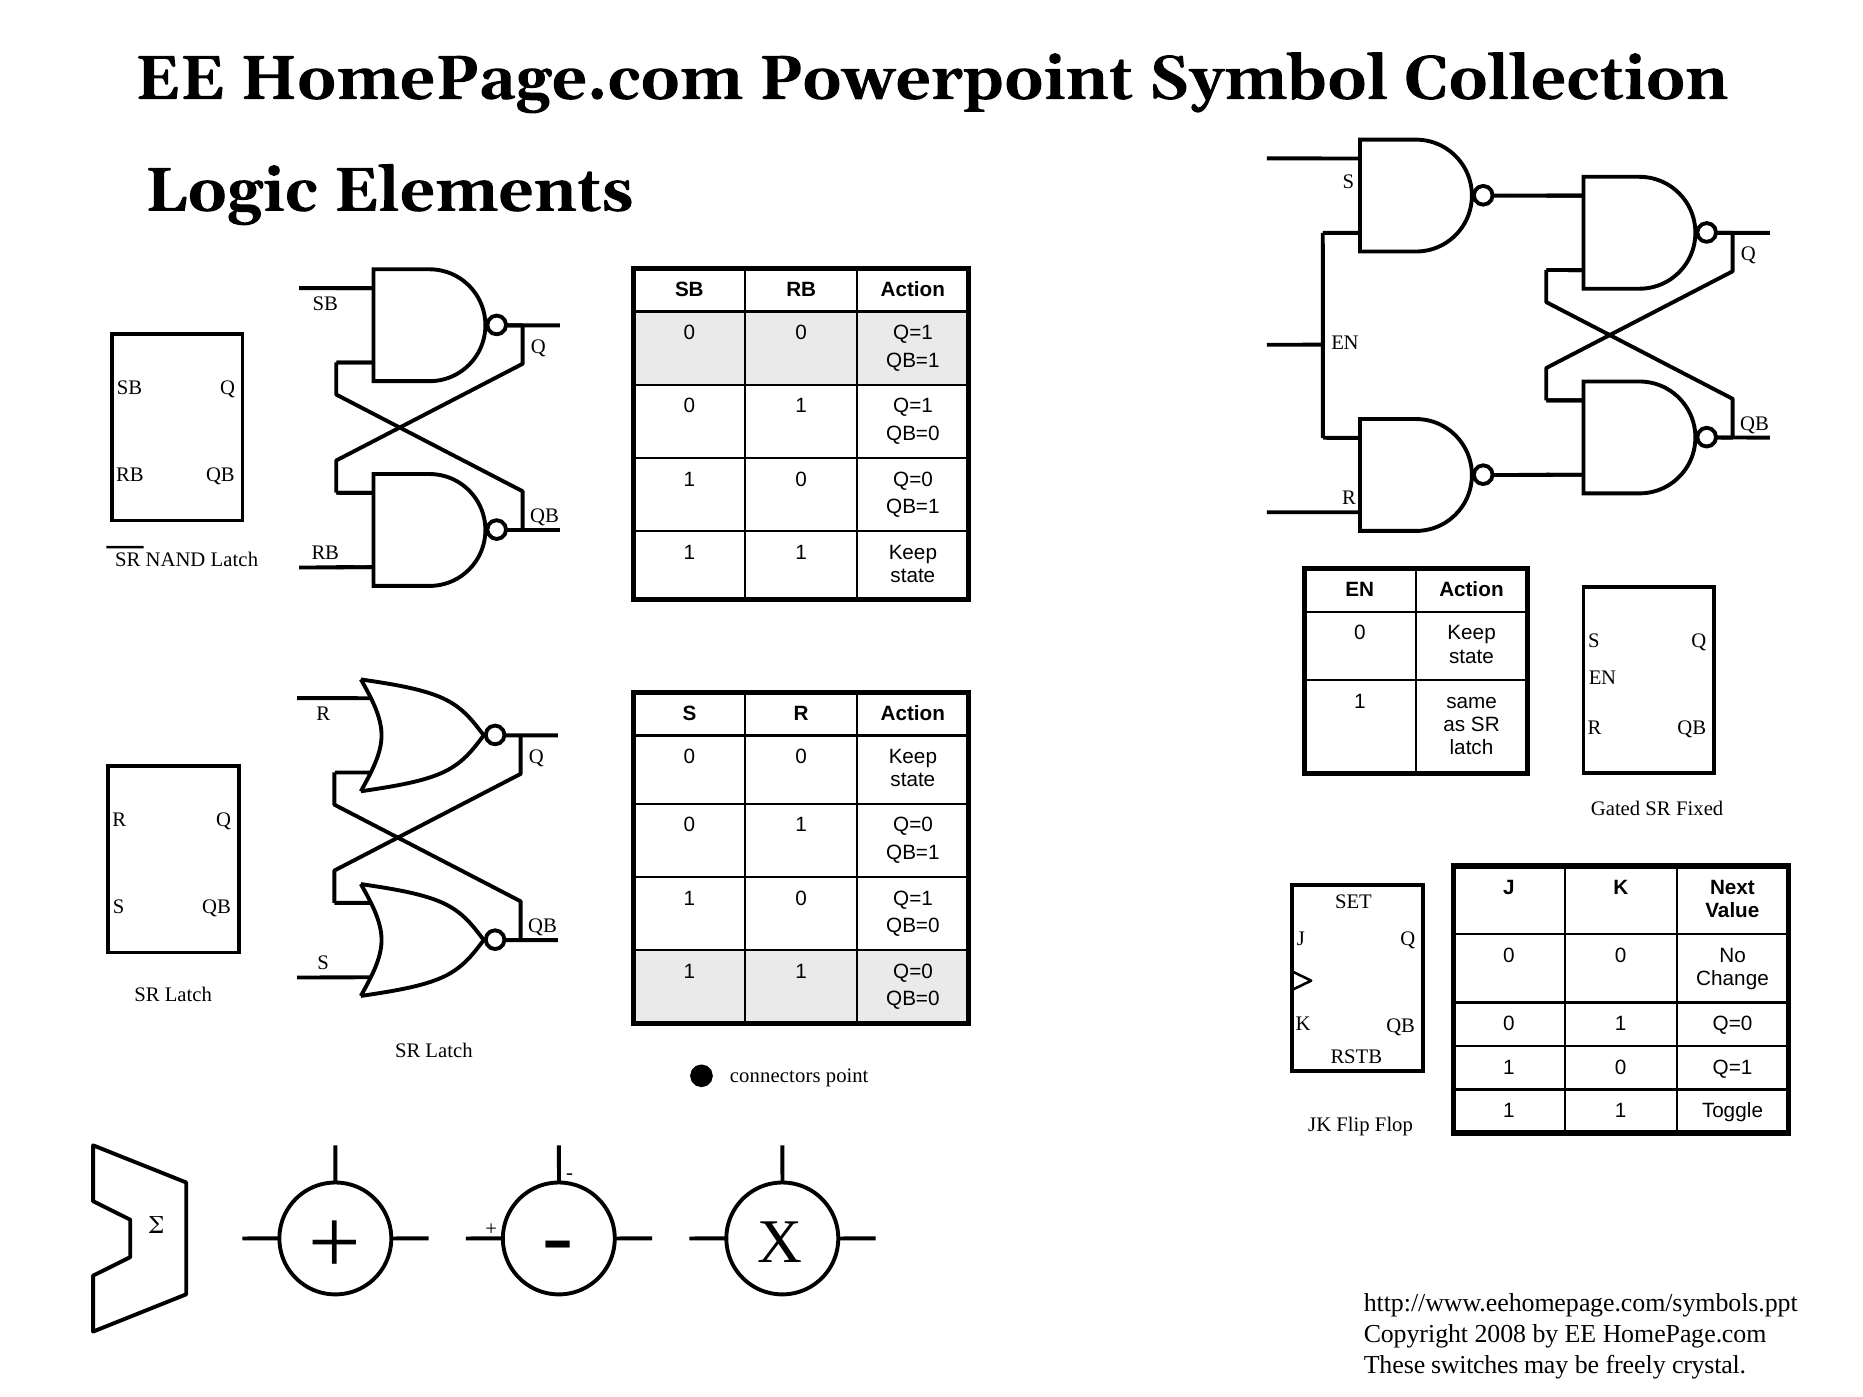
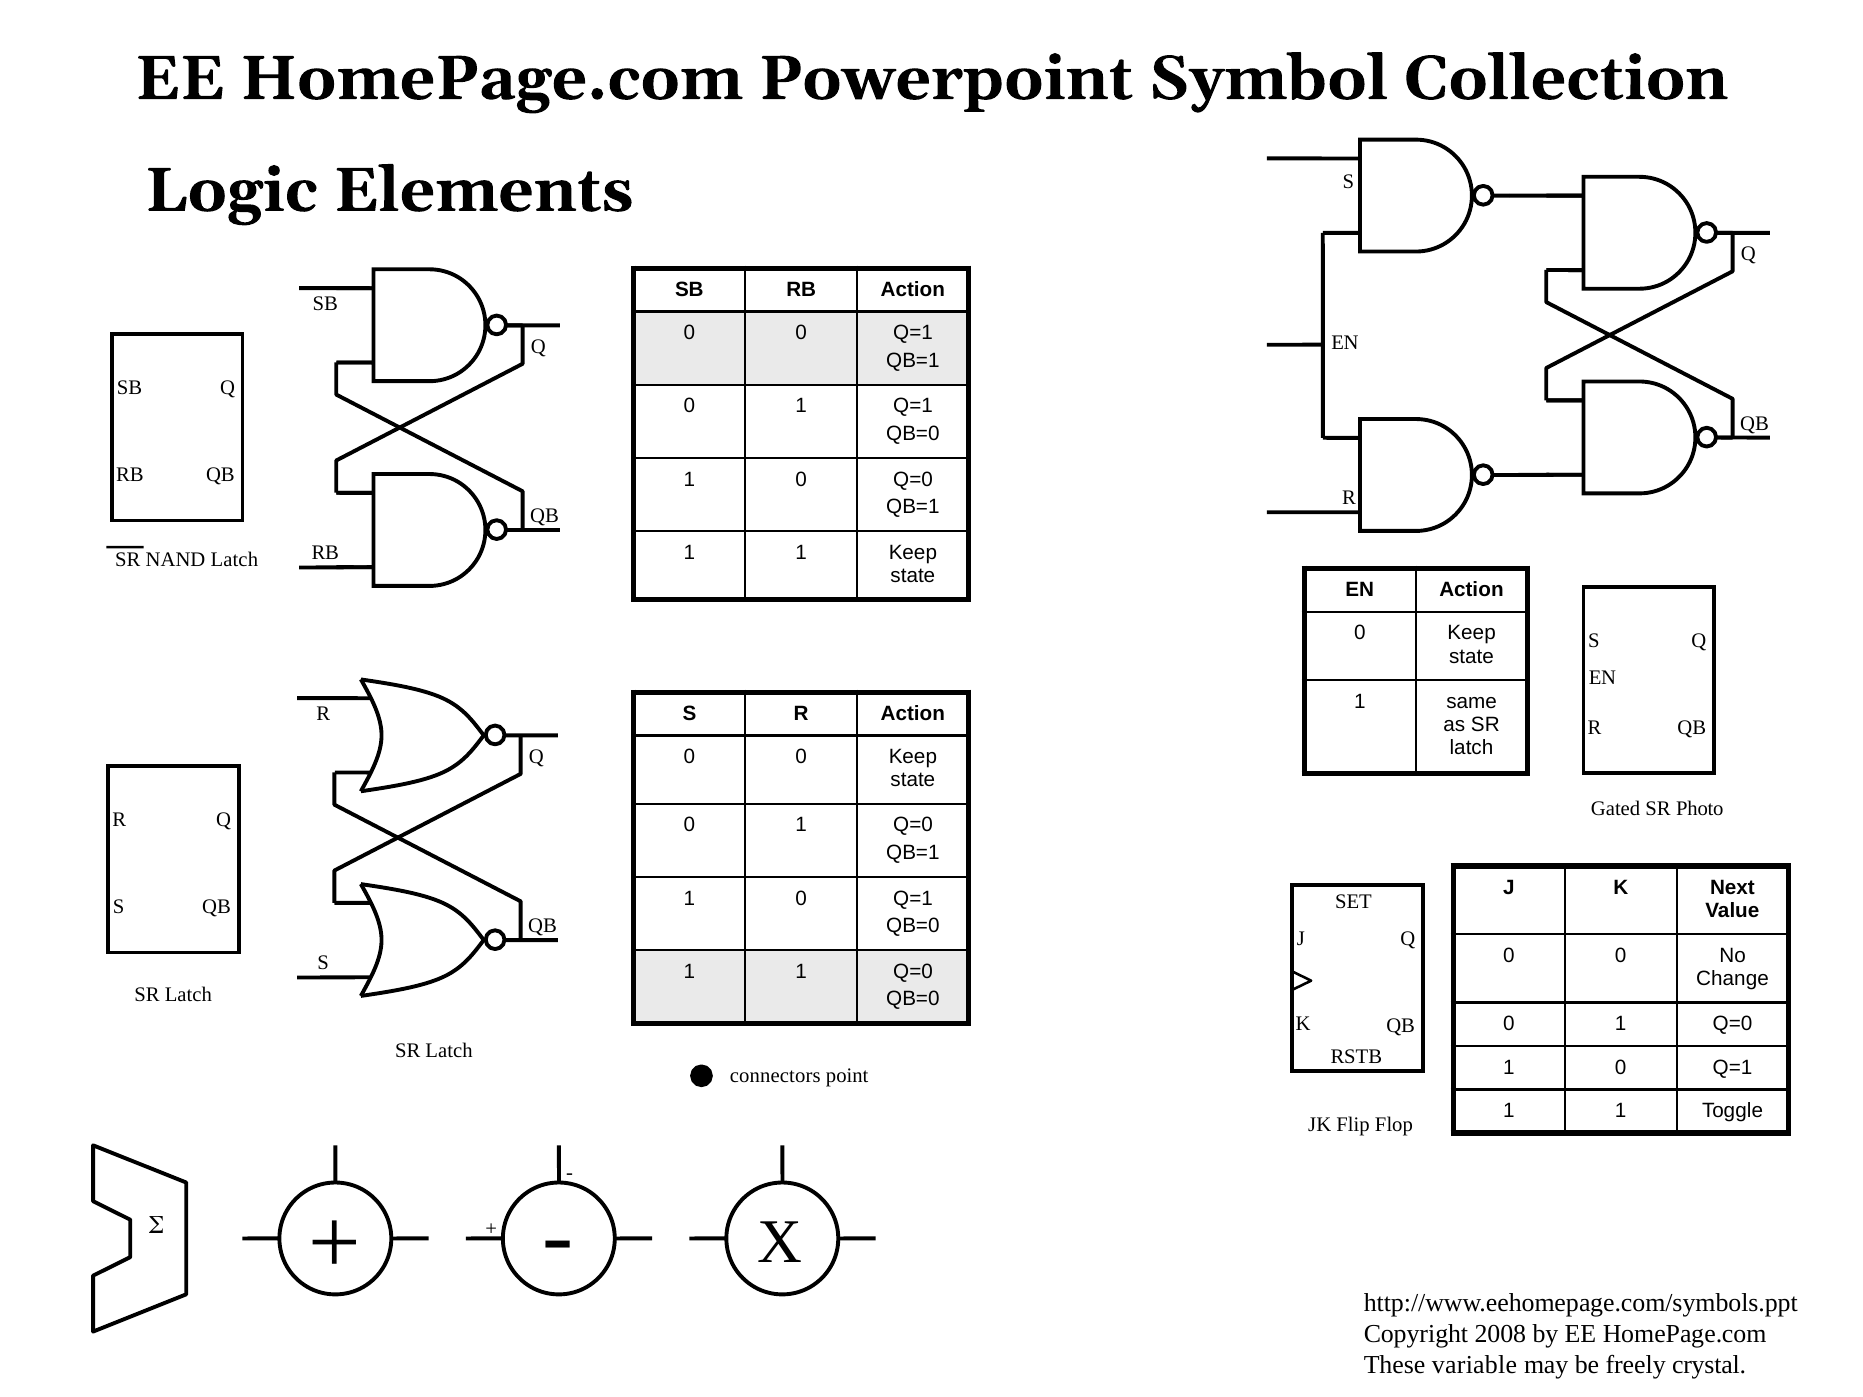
Fixed: Fixed -> Photo (1700, 809)
switches: switches -> variable (1475, 1365)
